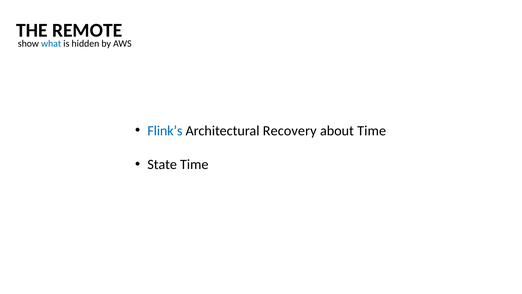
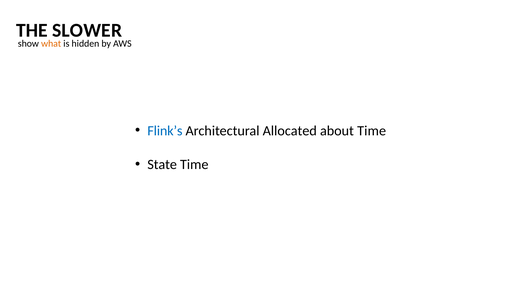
REMOTE: REMOTE -> SLOWER (87, 30)
what colour: blue -> orange (51, 44)
Recovery: Recovery -> Allocated (290, 131)
